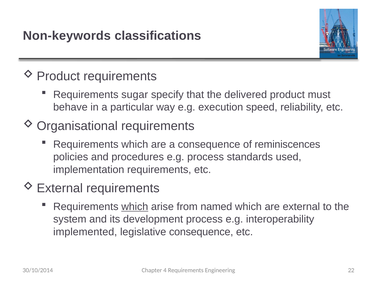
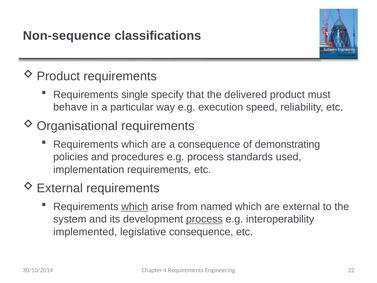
Non-keywords: Non-keywords -> Non-sequence (67, 36)
sugar: sugar -> single (135, 95)
reminiscences: reminiscences -> demonstrating (287, 144)
process underline: none -> present (204, 219)
